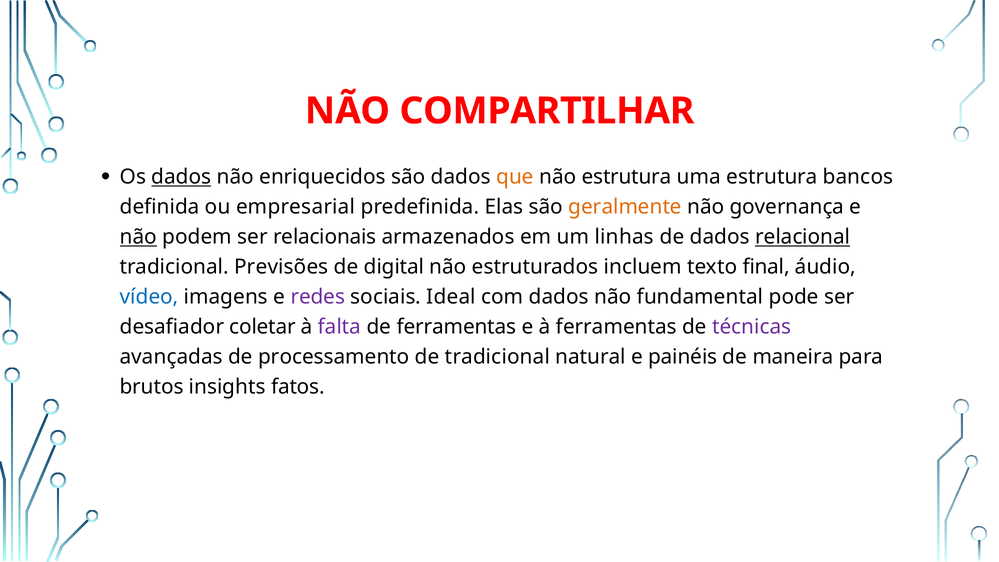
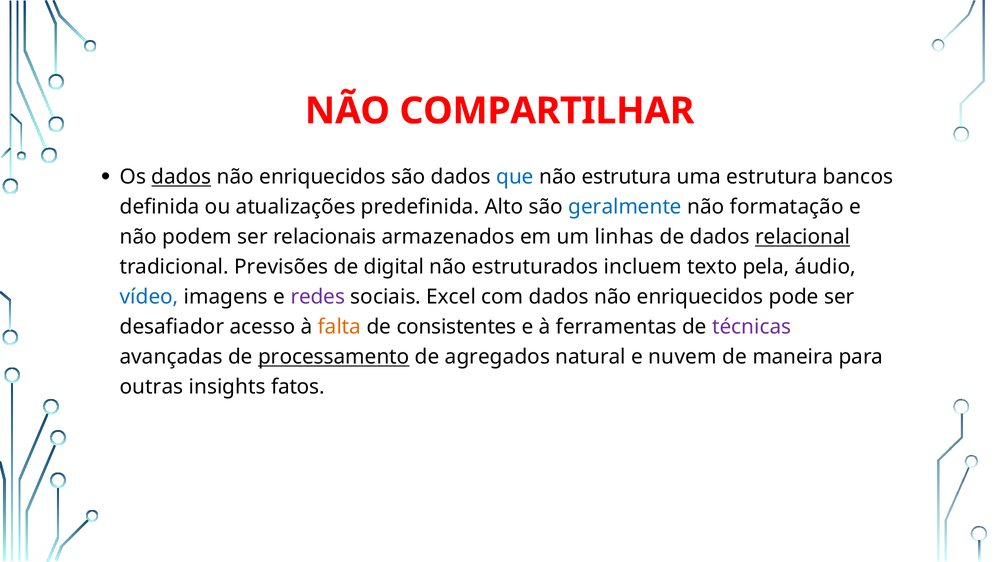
que colour: orange -> blue (515, 177)
empresarial: empresarial -> atualizações (296, 207)
Elas: Elas -> Alto (504, 207)
geralmente colour: orange -> blue (625, 207)
governança: governança -> formatação (787, 207)
não underline: present -> none (138, 237)
final: final -> pela (766, 267)
Ideal: Ideal -> Excel (451, 297)
com dados não fundamental: fundamental -> enriquecidos (700, 297)
coletar: coletar -> acesso (262, 327)
falta colour: purple -> orange (339, 327)
de ferramentas: ferramentas -> consistentes (457, 327)
processamento underline: none -> present (334, 357)
de tradicional: tradicional -> agregados (497, 357)
painéis: painéis -> nuvem (683, 357)
brutos: brutos -> outras (152, 387)
